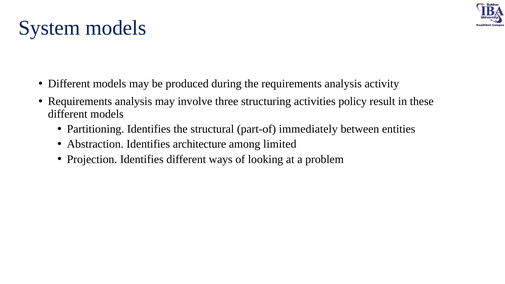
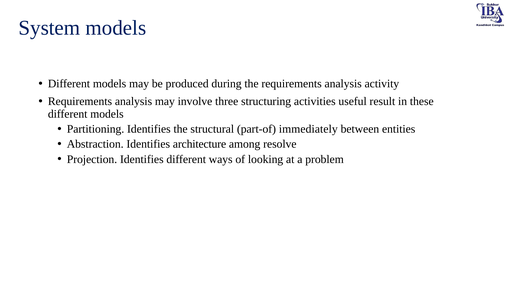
policy: policy -> useful (353, 101)
limited: limited -> resolve (280, 144)
